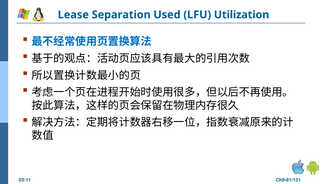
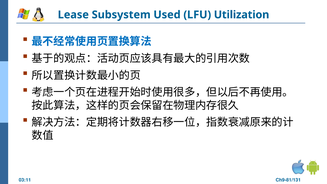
Separation: Separation -> Subsystem (121, 15)
